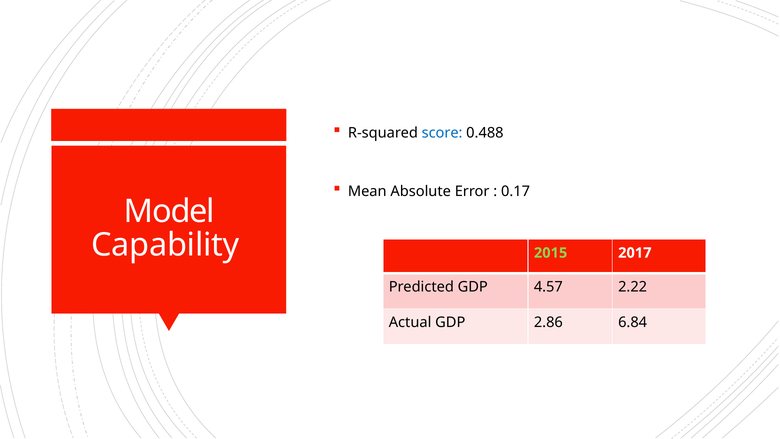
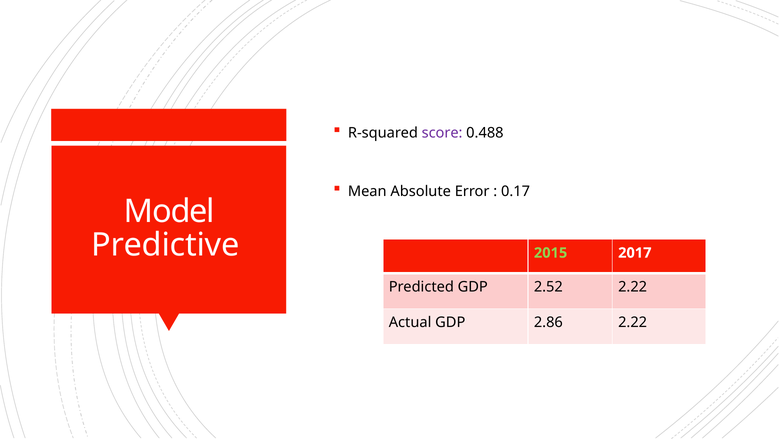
score colour: blue -> purple (442, 133)
Capability: Capability -> Predictive (165, 245)
4.57: 4.57 -> 2.52 (548, 287)
2.86 6.84: 6.84 -> 2.22 (633, 322)
